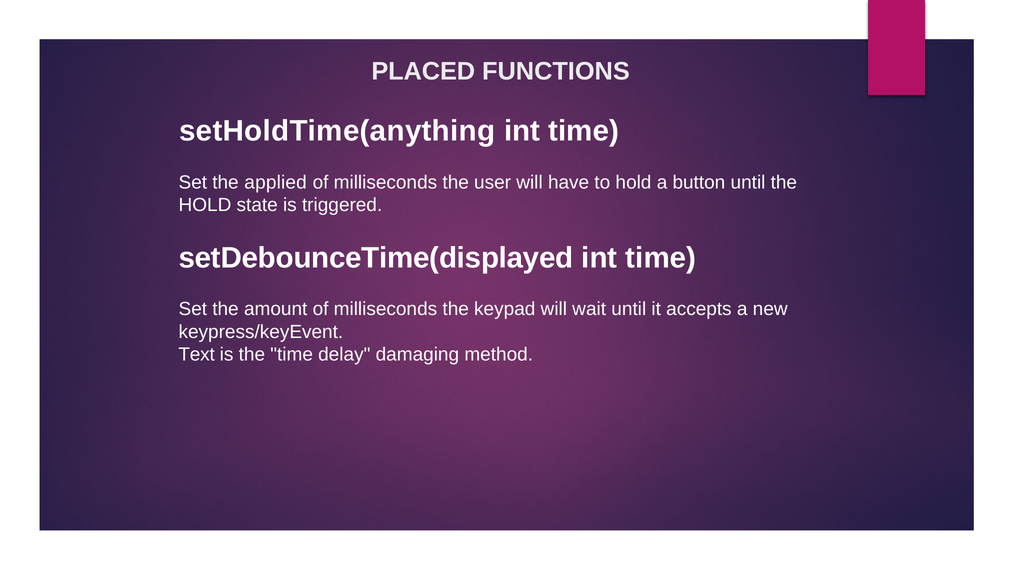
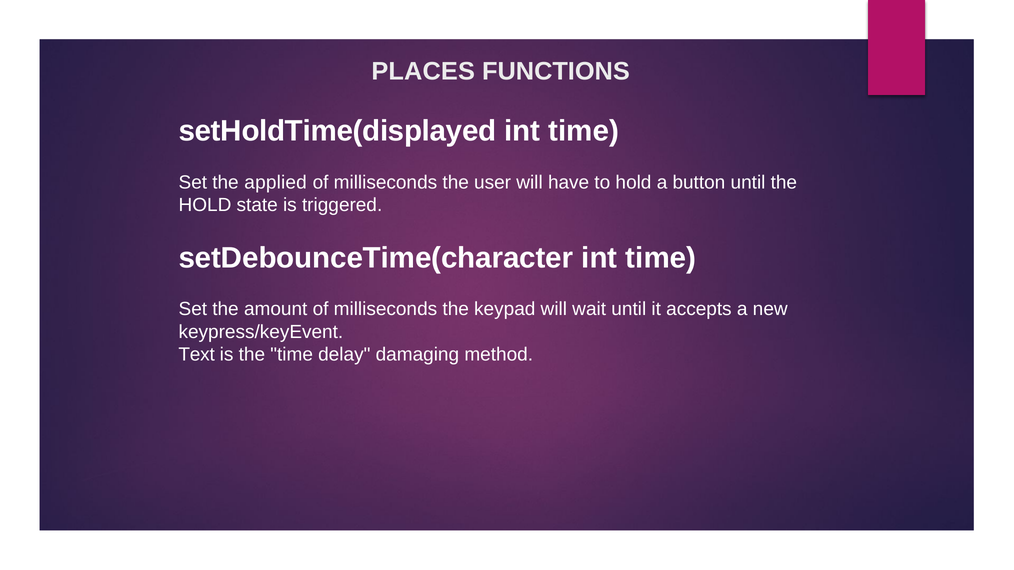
PLACED: PLACED -> PLACES (423, 71)
setHoldTime(anything: setHoldTime(anything -> setHoldTime(displayed (337, 131)
setDebounceTime(displayed: setDebounceTime(displayed -> setDebounceTime(character (376, 258)
